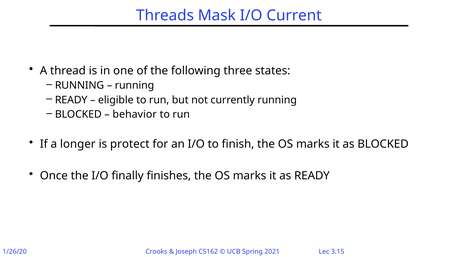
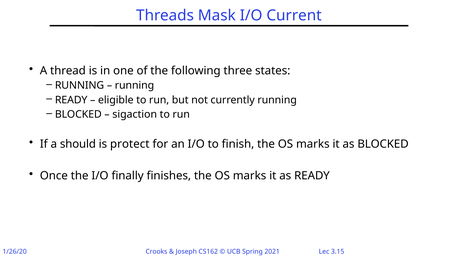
behavior: behavior -> sigaction (135, 115)
longer: longer -> should (78, 144)
